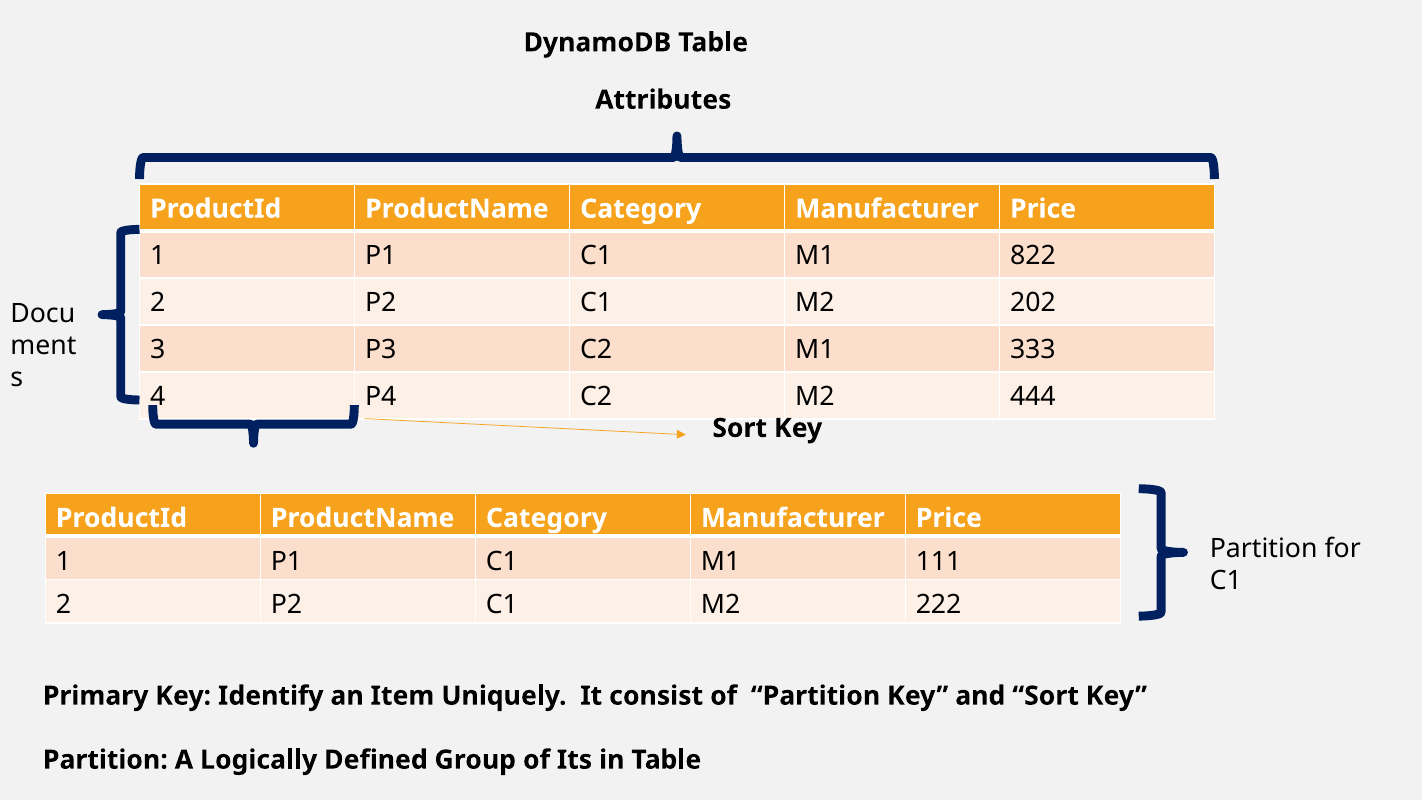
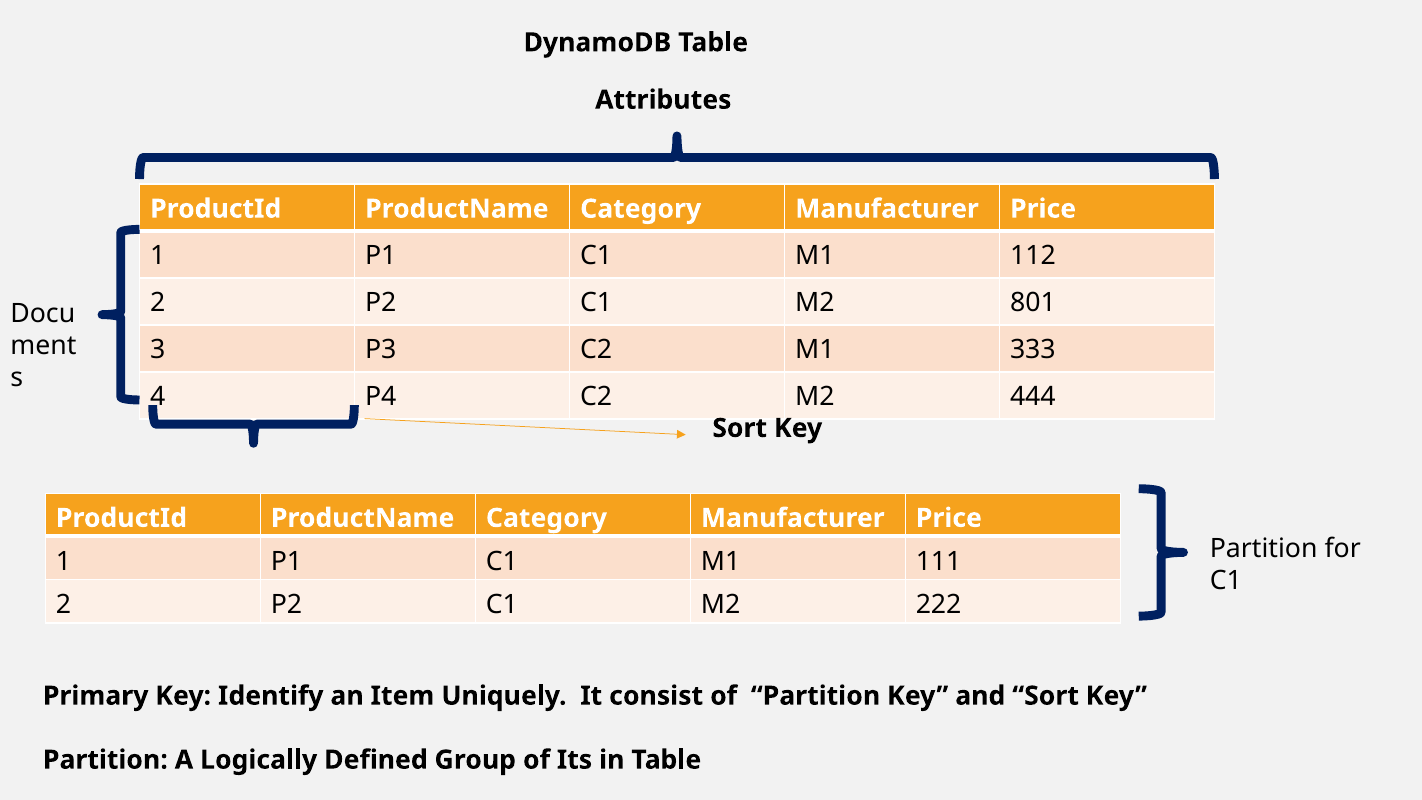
822: 822 -> 112 (1033, 256)
202: 202 -> 801 (1033, 303)
